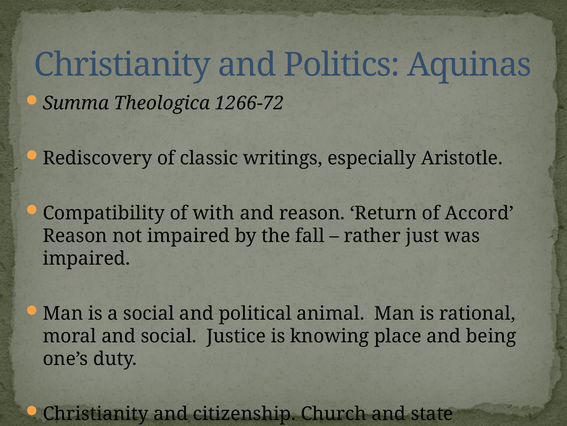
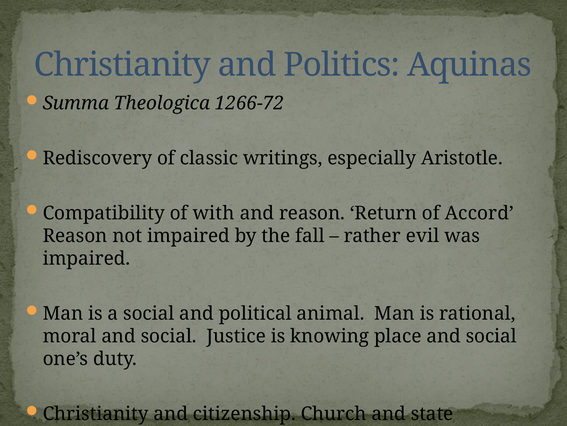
just: just -> evil (423, 235)
place and being: being -> social (491, 336)
